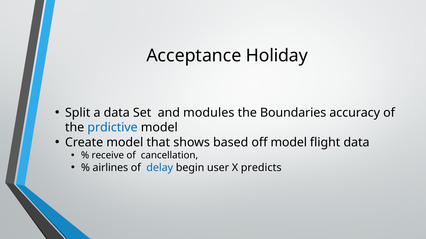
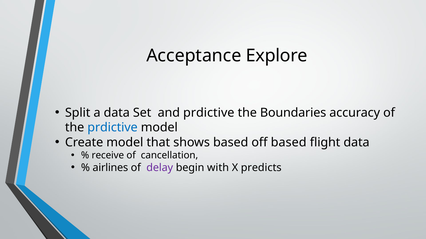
Holiday: Holiday -> Explore (277, 56)
and modules: modules -> prdictive (209, 113)
off model: model -> based (289, 143)
delay colour: blue -> purple (160, 168)
user: user -> with (218, 168)
